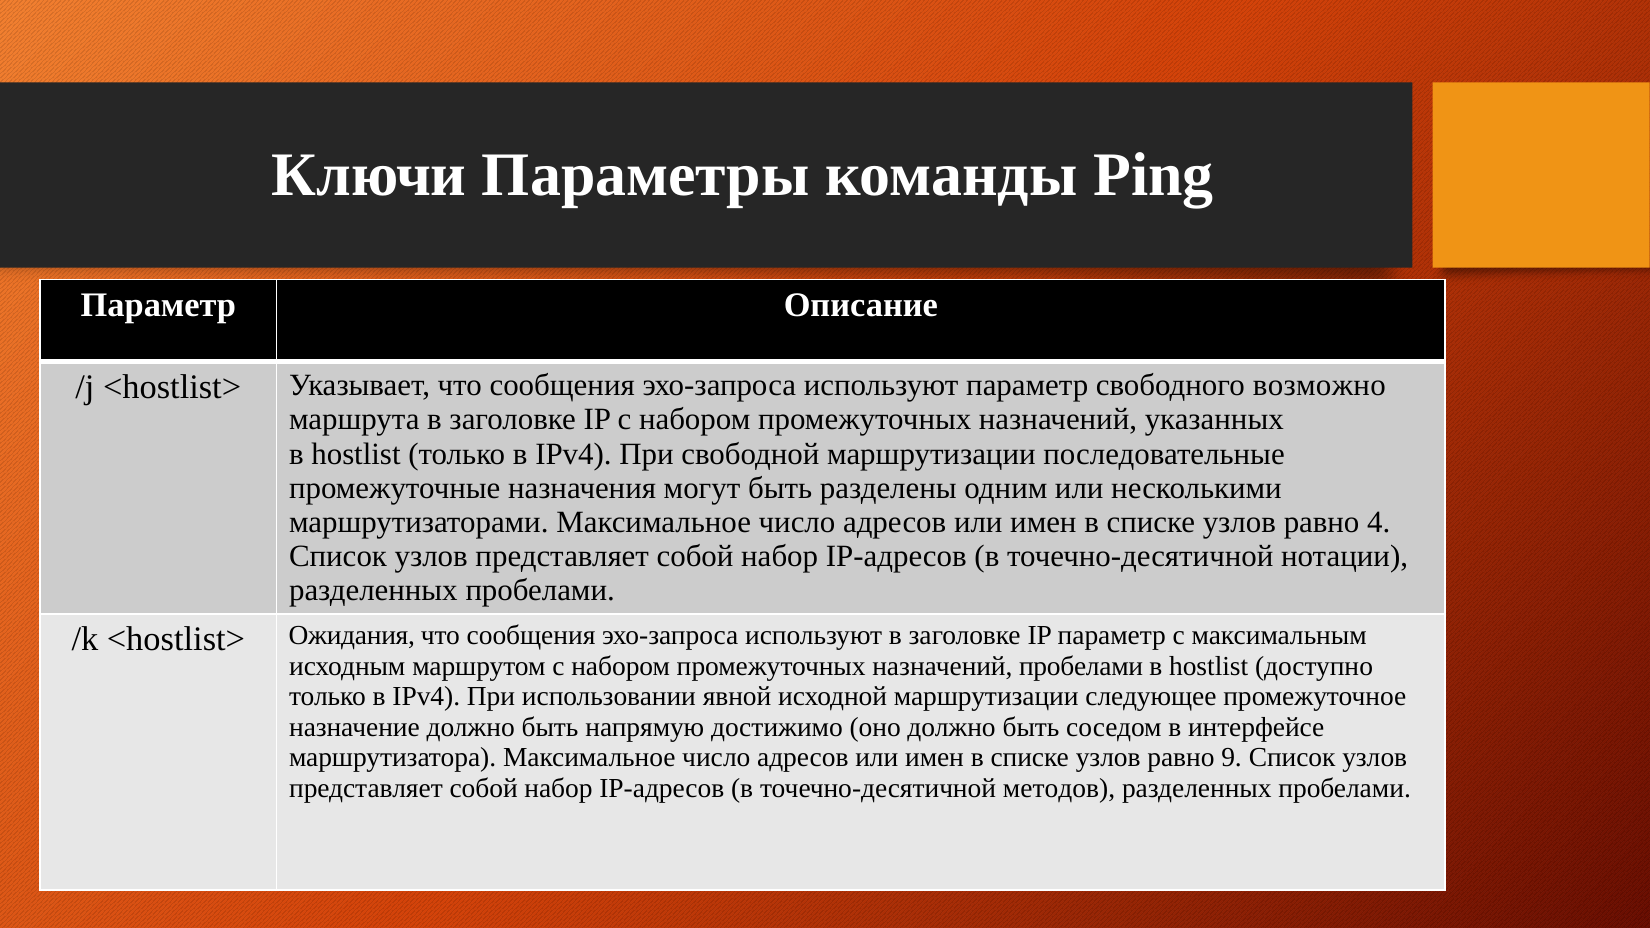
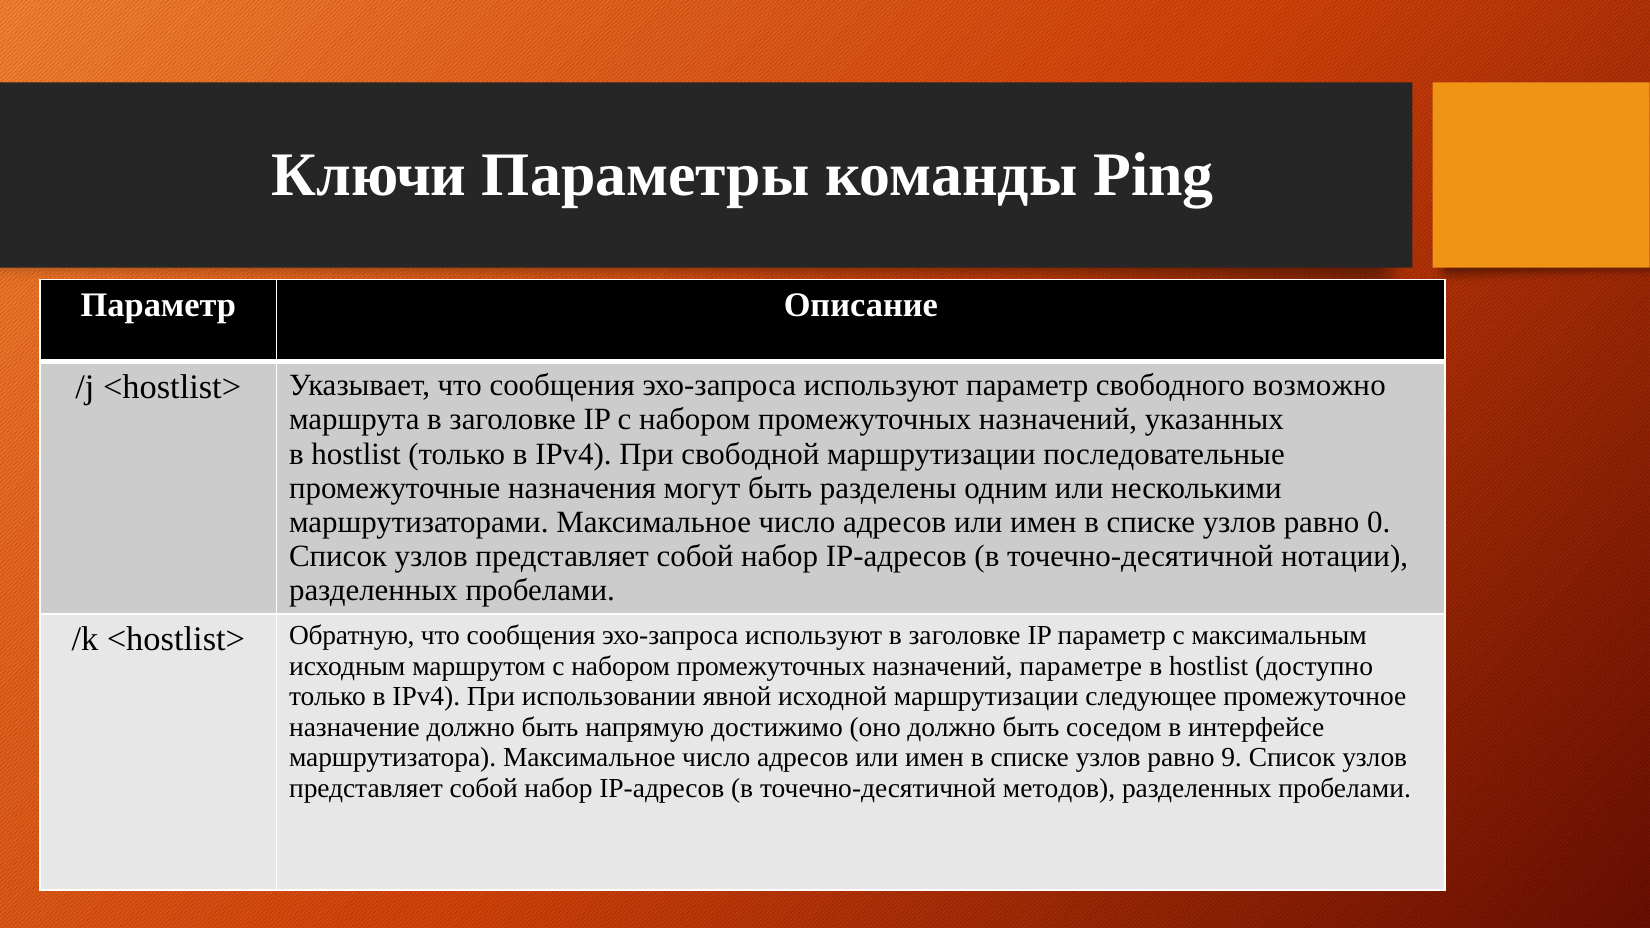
4: 4 -> 0 (1379, 522)
Ожидания: Ожидания -> Обратную (352, 636)
назначений пробелами: пробелами -> параметре (1081, 666)
